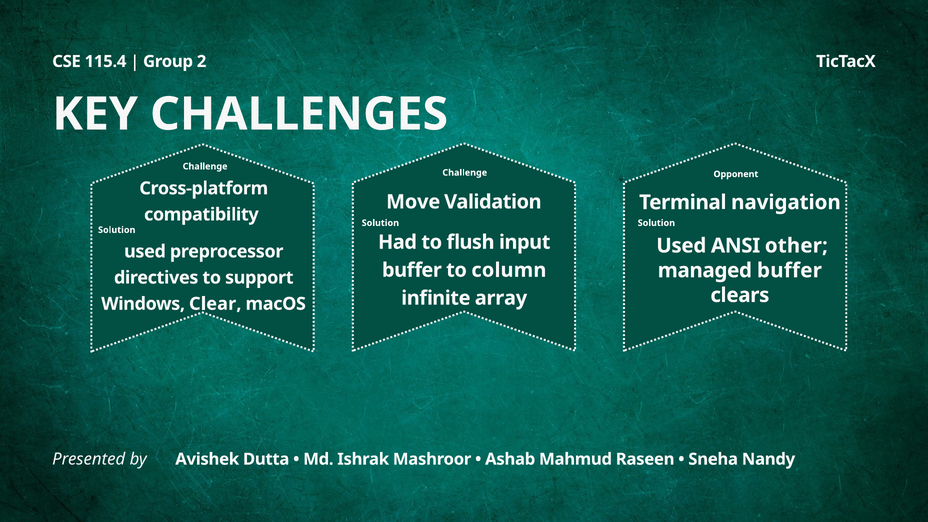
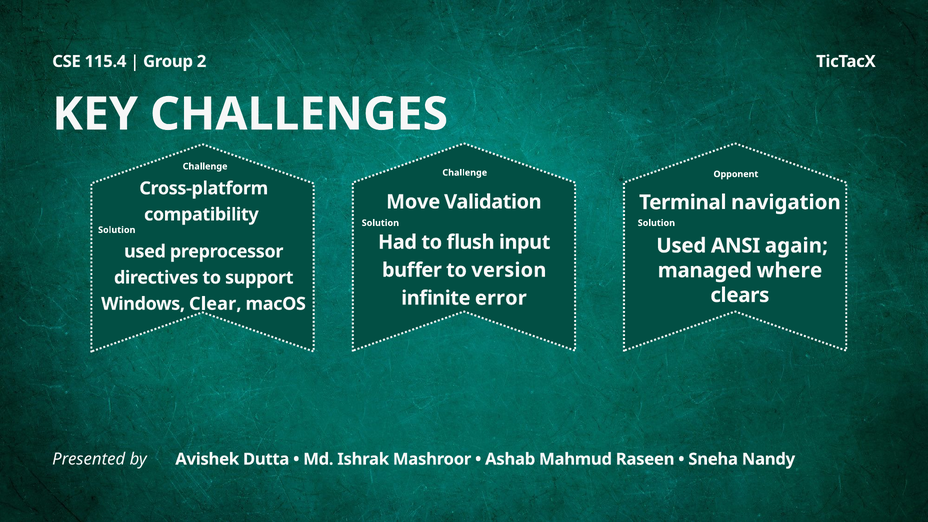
other: other -> again (796, 246)
column: column -> version (509, 270)
managed buffer: buffer -> where (789, 270)
array: array -> error (501, 298)
